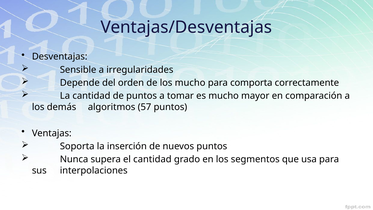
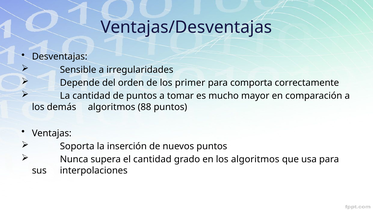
los mucho: mucho -> primer (190, 83)
57: 57 -> 88 (145, 107)
los segmentos: segmentos -> algoritmos (255, 159)
